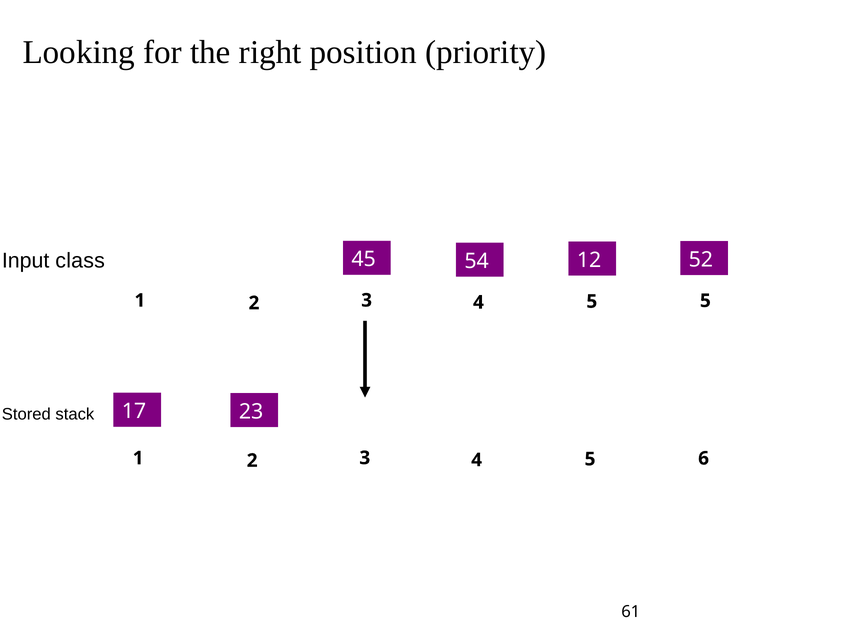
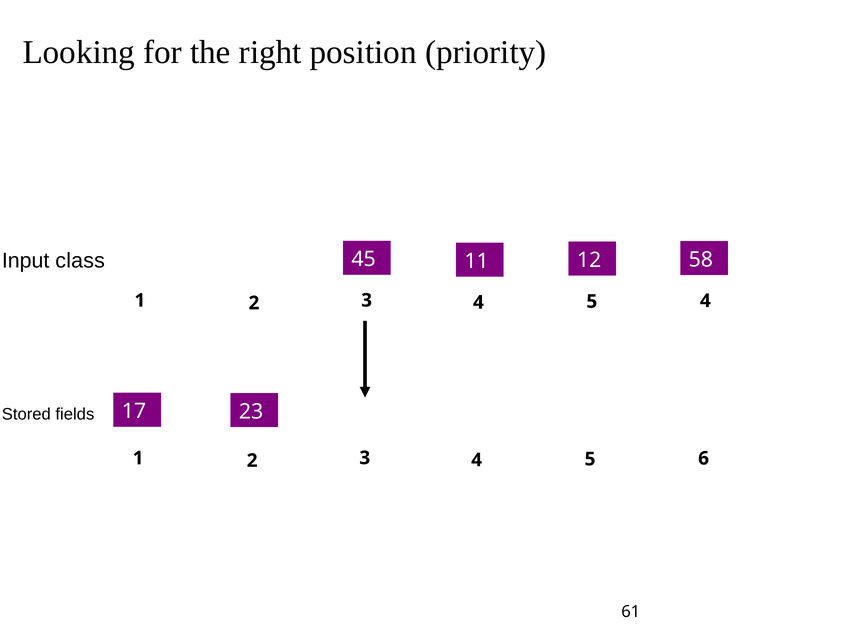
54: 54 -> 11 (477, 261)
52: 52 -> 58 (701, 260)
2 5: 5 -> 4 (705, 301)
stack: stack -> fields (75, 414)
